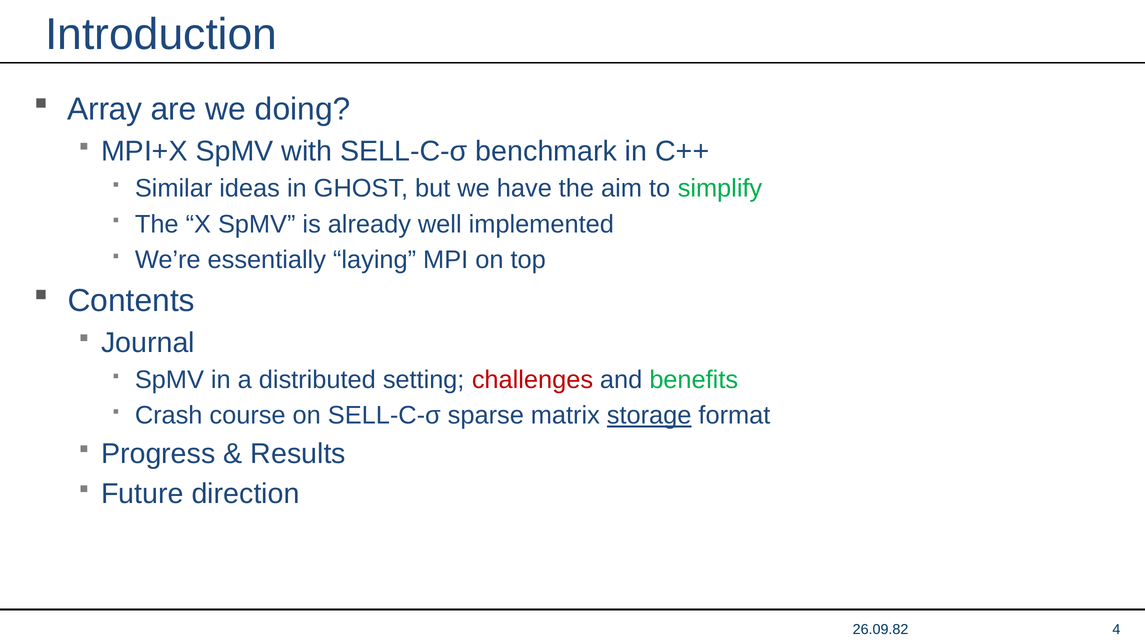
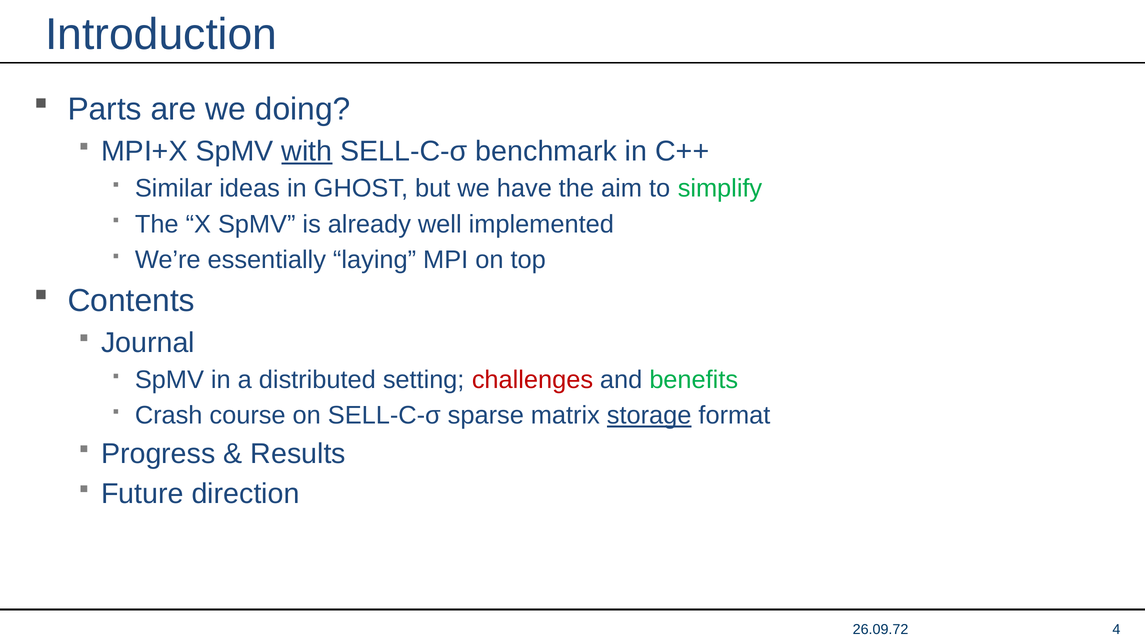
Array: Array -> Parts (105, 109)
with underline: none -> present (307, 151)
26.09.82: 26.09.82 -> 26.09.72 (881, 629)
